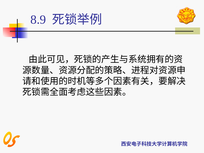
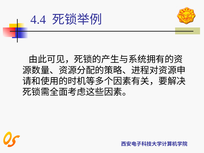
8.9: 8.9 -> 4.4 (38, 20)
